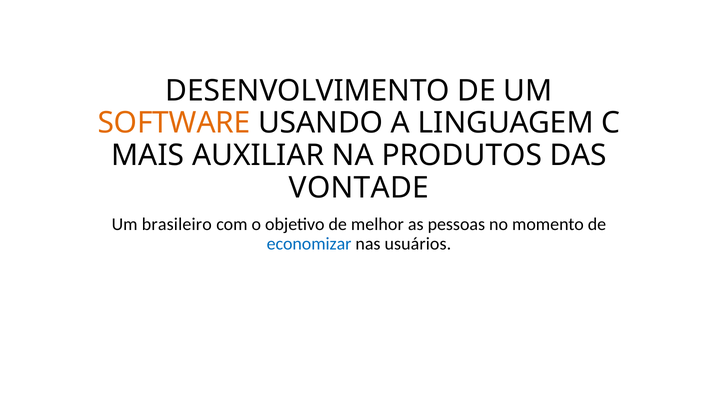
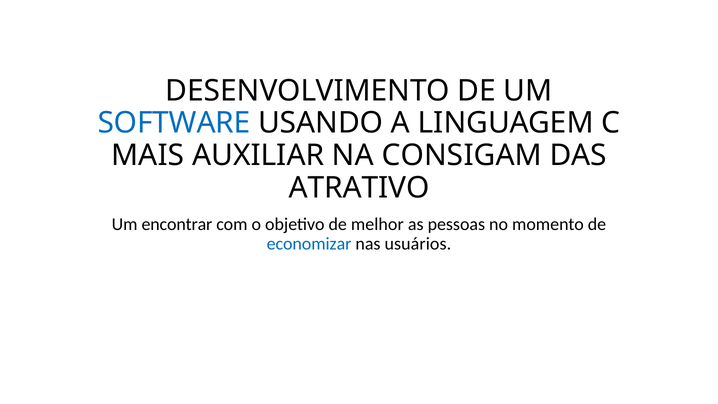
SOFTWARE colour: orange -> blue (174, 123)
PRODUTOS: PRODUTOS -> CONSIGAM (462, 155)
VONTADE: VONTADE -> ATRATIVO (359, 188)
brasileiro: brasileiro -> encontrar (177, 224)
